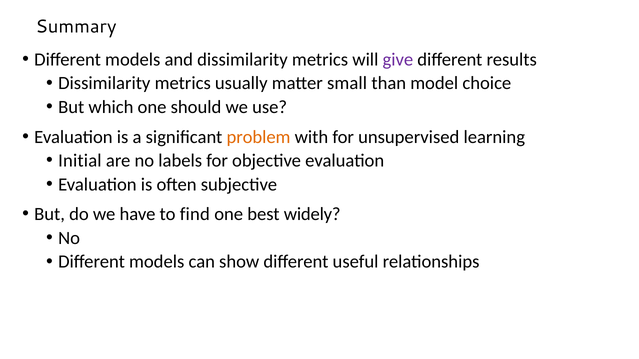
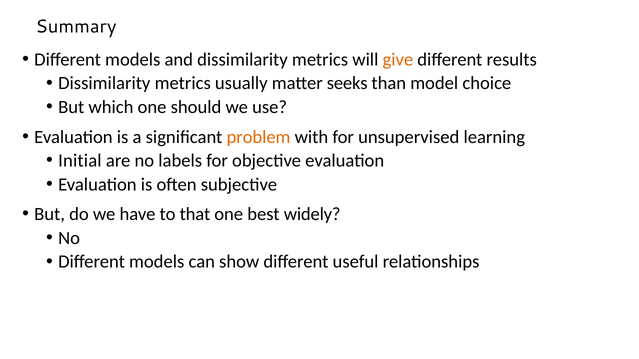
give colour: purple -> orange (398, 60)
small: small -> seeks (347, 83)
find: find -> that (195, 214)
